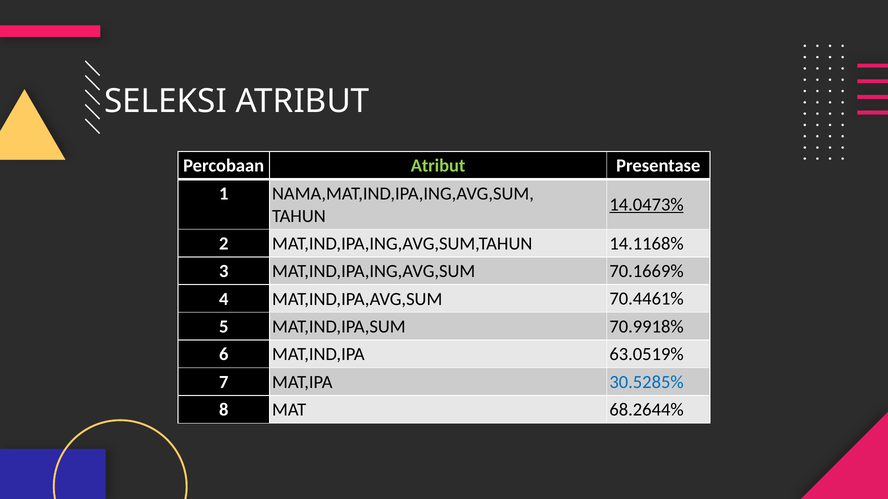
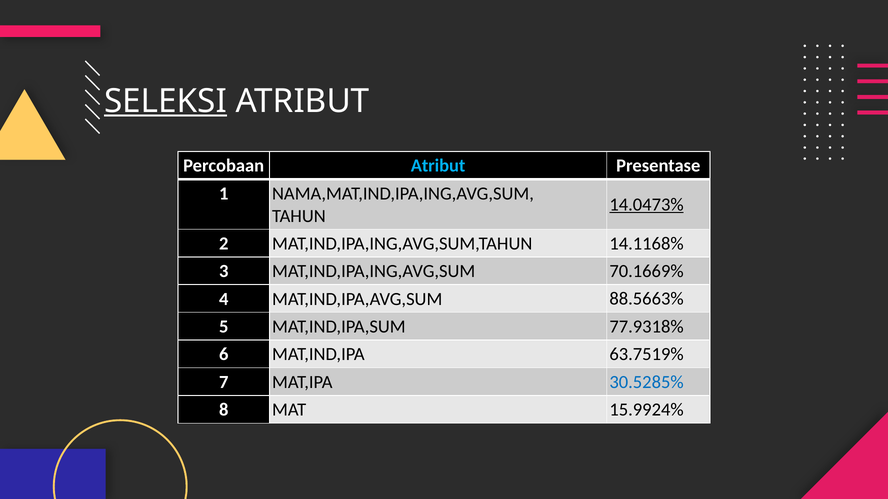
SELEKSI underline: none -> present (165, 101)
Atribut colour: light green -> light blue (438, 166)
70.4461%: 70.4461% -> 88.5663% (647, 299)
70.9918%: 70.9918% -> 77.9318% (647, 327)
63.0519%: 63.0519% -> 63.7519% (647, 355)
68.2644%: 68.2644% -> 15.9924% (647, 410)
